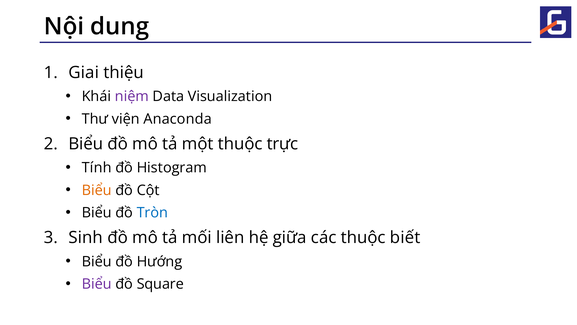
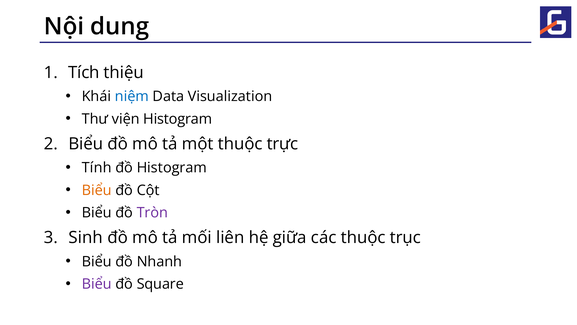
Giai: Giai -> Tích (84, 72)
niệm colour: purple -> blue (132, 96)
viện Anaconda: Anaconda -> Histogram (178, 119)
Tròn colour: blue -> purple (152, 212)
biết: biết -> trục (405, 237)
Hướng: Hướng -> Nhanh (159, 261)
